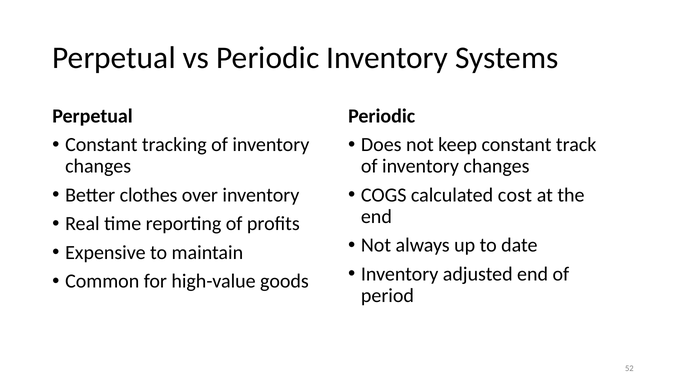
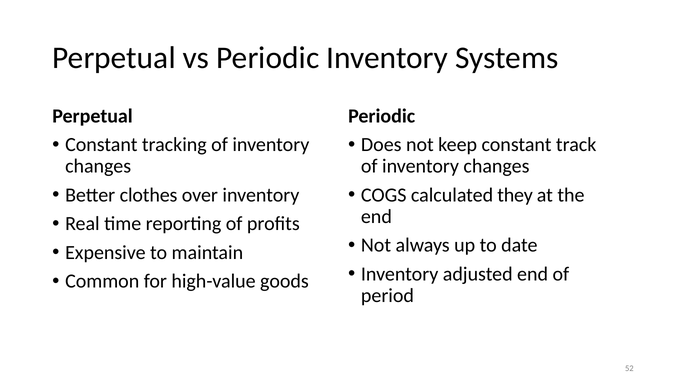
cost: cost -> they (515, 195)
